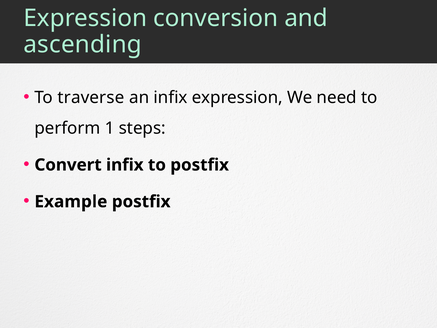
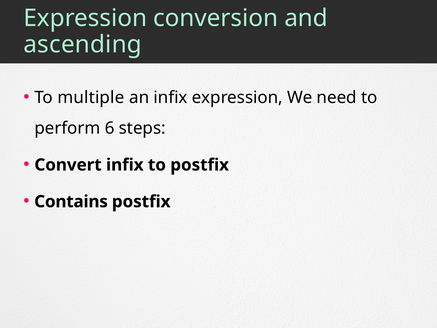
traverse: traverse -> multiple (91, 98)
1: 1 -> 6 (110, 128)
Example: Example -> Contains (71, 201)
